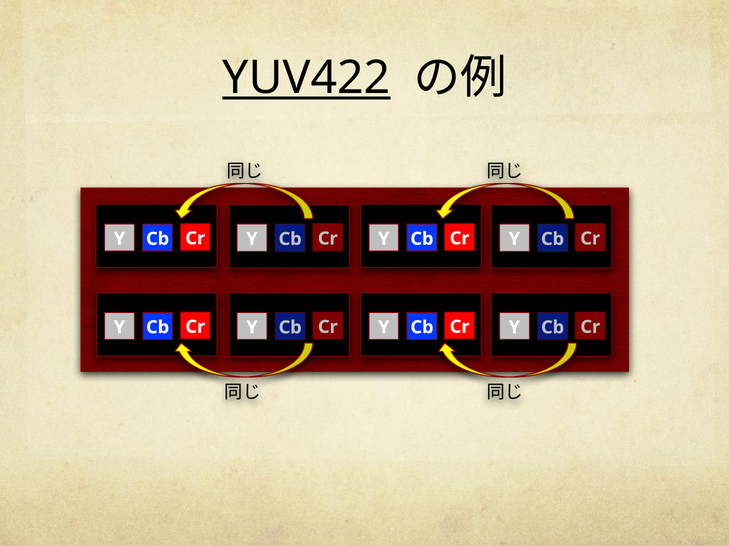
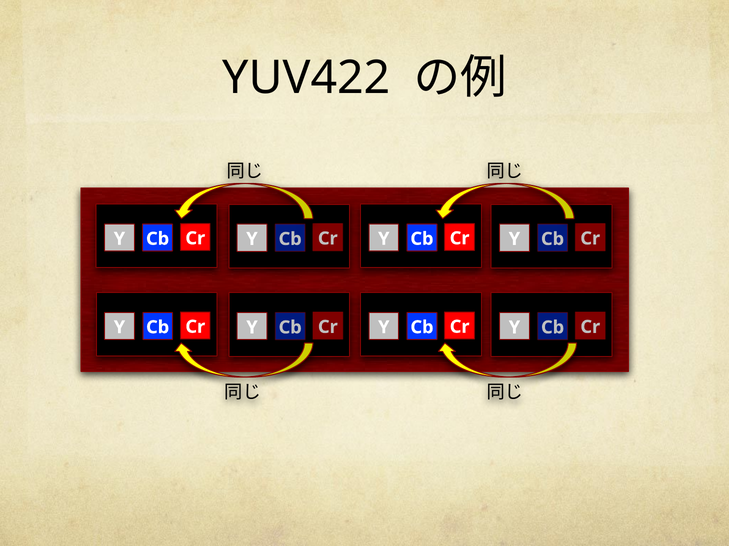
YUV422 underline: present -> none (306, 78)
